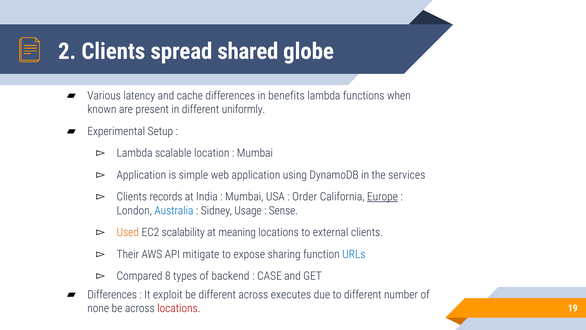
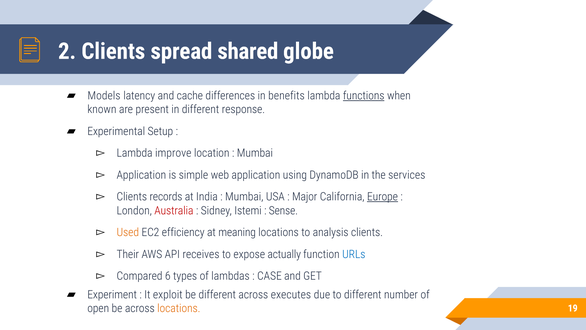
Various: Various -> Models (104, 96)
functions underline: none -> present (364, 96)
uniformly: uniformly -> response (243, 109)
scalable: scalable -> improve (173, 153)
Order: Order -> Major (305, 197)
Australia colour: blue -> red (174, 210)
Usage: Usage -> Istemi (248, 210)
scalability: scalability -> efficiency (183, 232)
external: external -> analysis (331, 232)
mitigate: mitigate -> receives (201, 254)
sharing: sharing -> actually (284, 254)
8: 8 -> 6 (168, 276)
backend: backend -> lambdas (230, 276)
Differences: Differences -> Experiment (112, 294)
none: none -> open (98, 308)
locations colour: red -> orange (179, 308)
